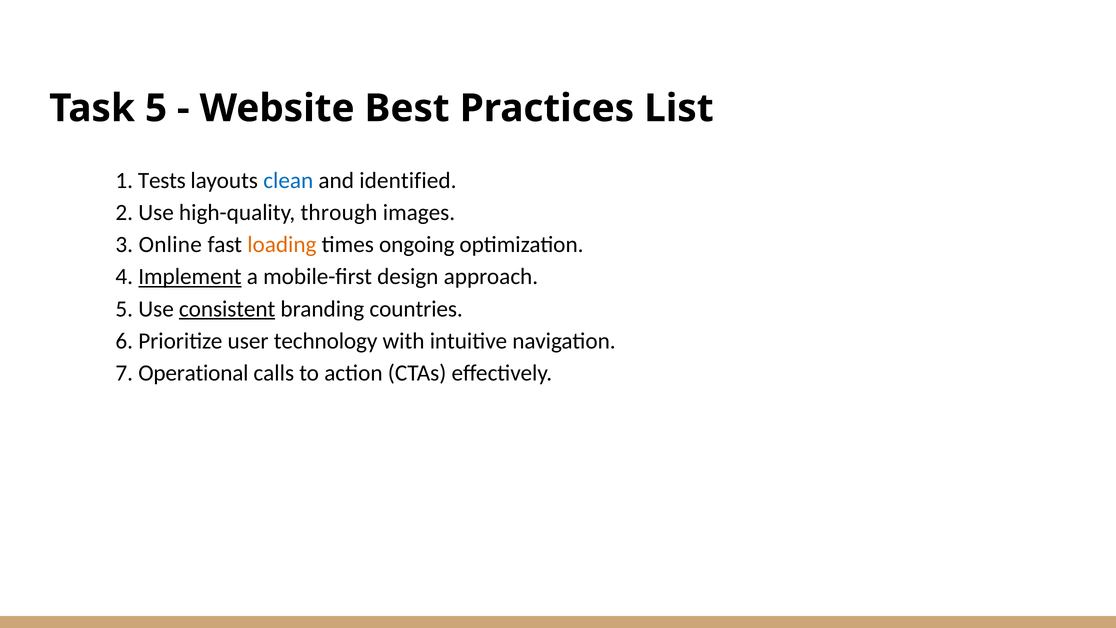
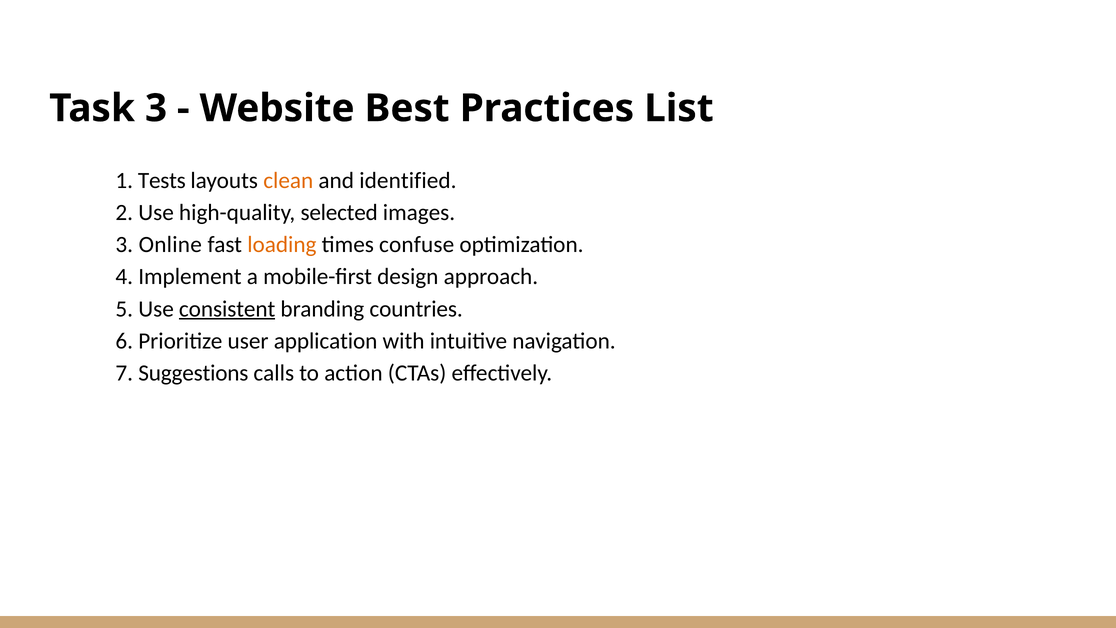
Task 5: 5 -> 3 (156, 108)
clean colour: blue -> orange (288, 180)
through: through -> selected (339, 212)
ongoing: ongoing -> confuse (417, 245)
Implement underline: present -> none (190, 277)
technology: technology -> application (326, 341)
Operational: Operational -> Suggestions (193, 373)
